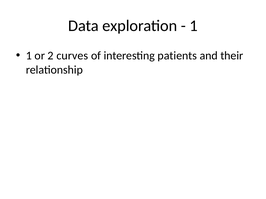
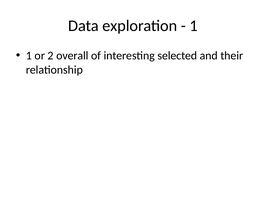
curves: curves -> overall (72, 56)
patients: patients -> selected (177, 56)
